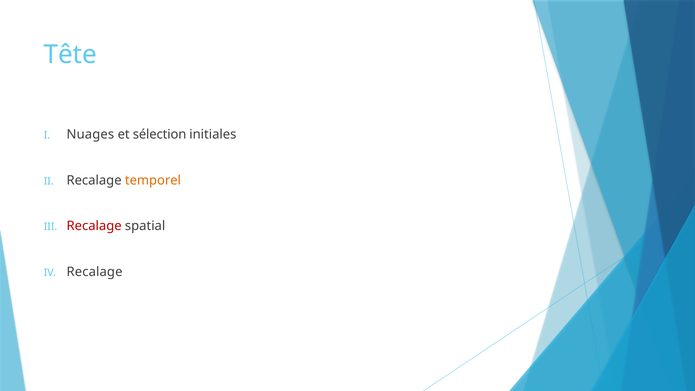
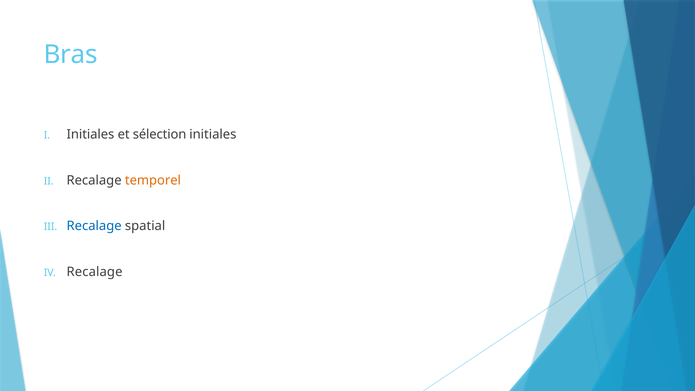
Tête: Tête -> Bras (71, 55)
Nuages: Nuages -> Initiales (90, 135)
Recalage colour: red -> blue (94, 226)
